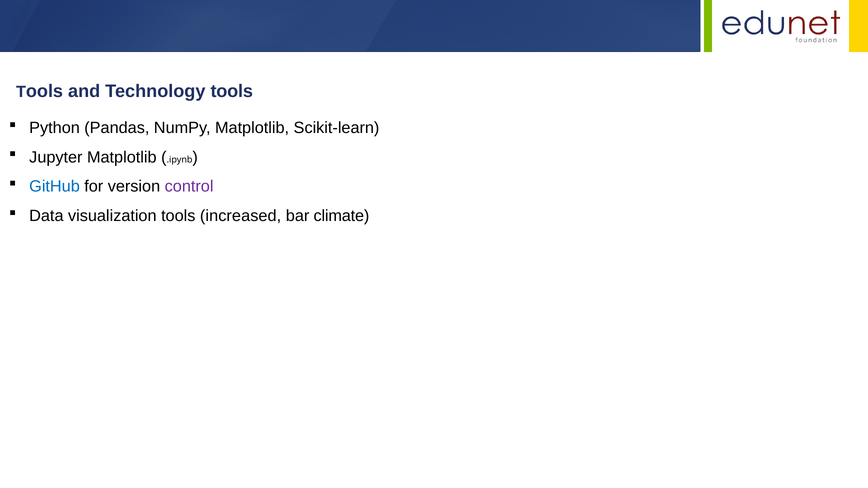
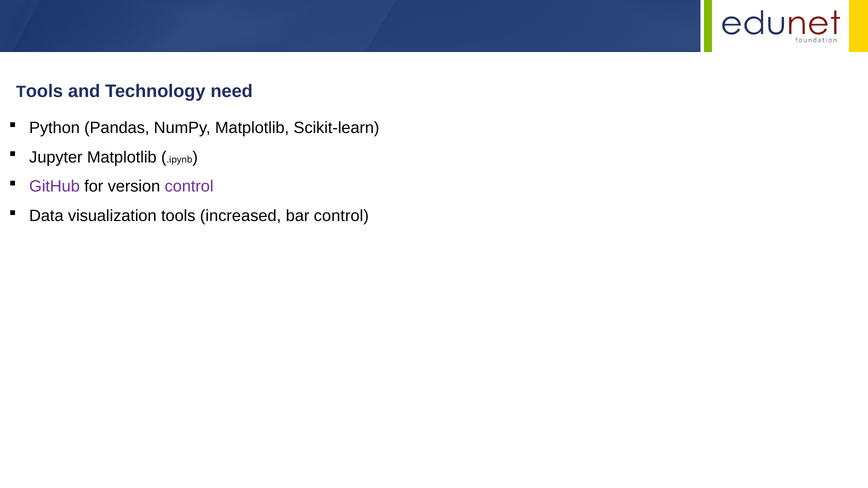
Technology tools: tools -> need (232, 91)
GitHub colour: blue -> purple (55, 187)
bar climate: climate -> control (341, 216)
